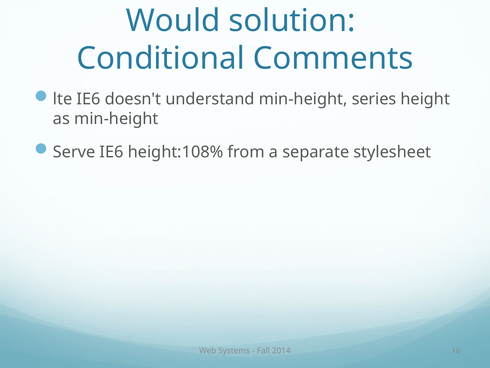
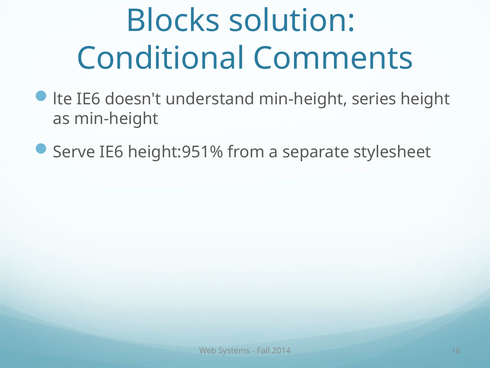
Would: Would -> Blocks (173, 21)
height:108%: height:108% -> height:951% (176, 152)
